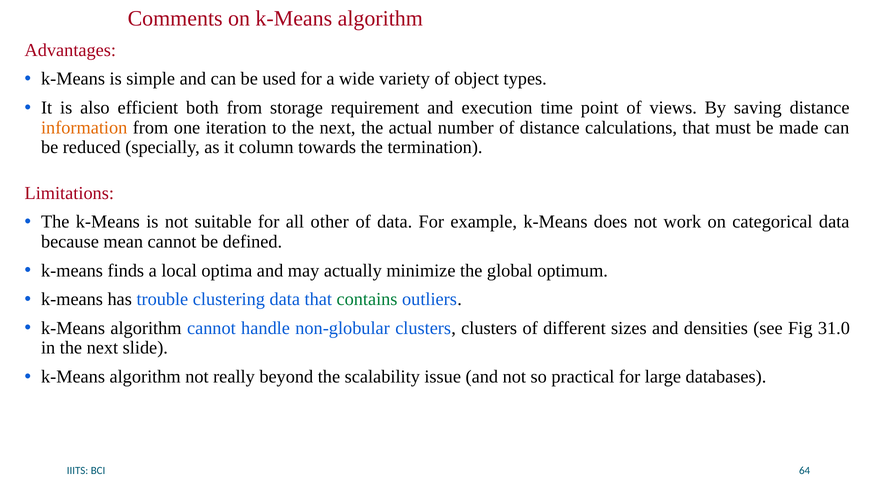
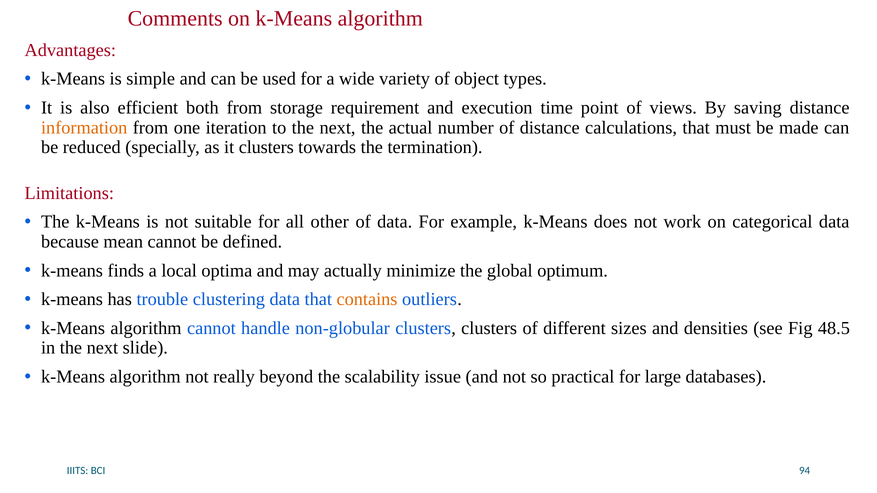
it column: column -> clusters (266, 147)
contains colour: green -> orange (367, 300)
31.0: 31.0 -> 48.5 (834, 328)
64: 64 -> 94 (805, 471)
